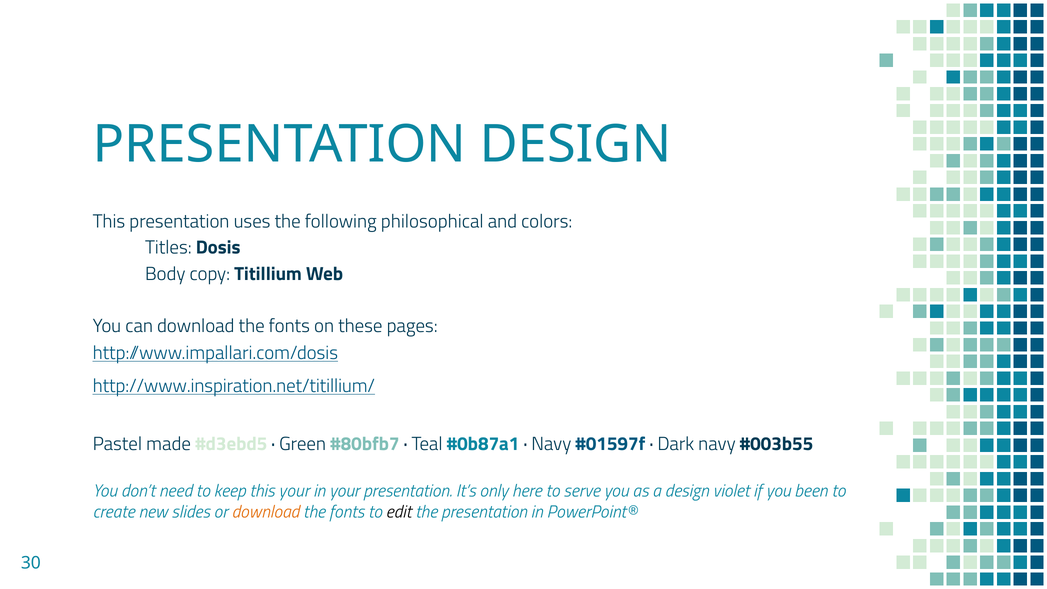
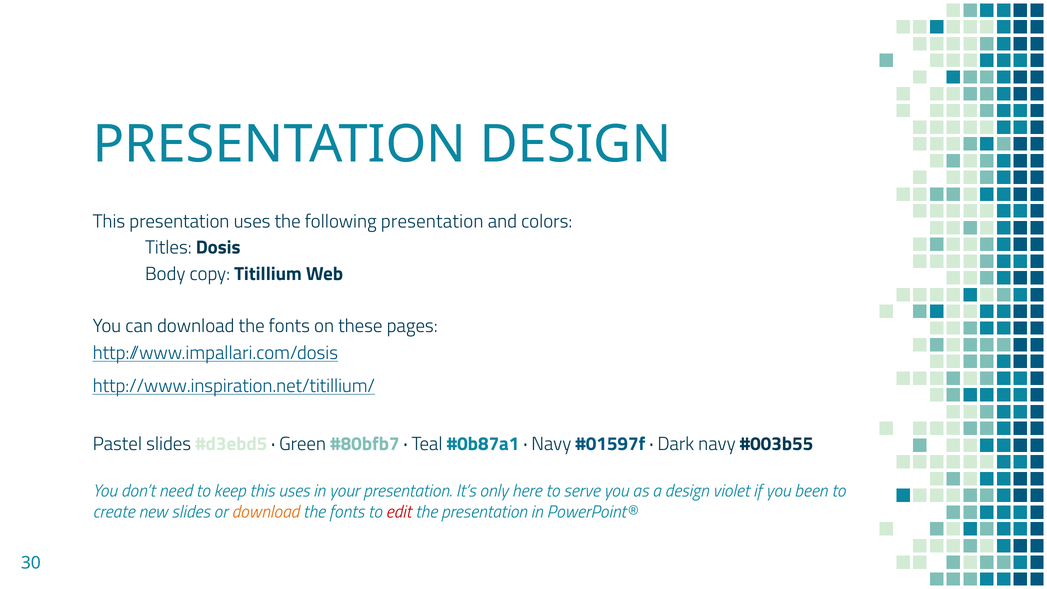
following philosophical: philosophical -> presentation (432, 222)
Pastel made: made -> slides (169, 444)
this your: your -> uses (294, 491)
edit colour: black -> red (399, 512)
